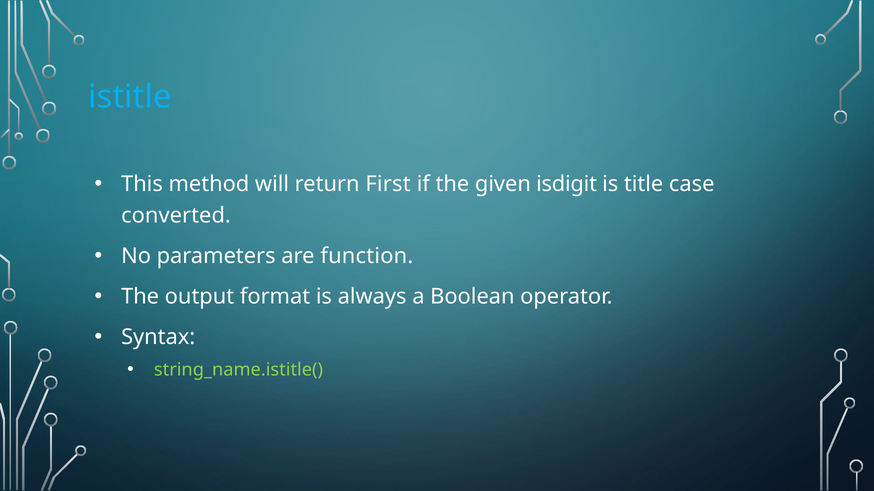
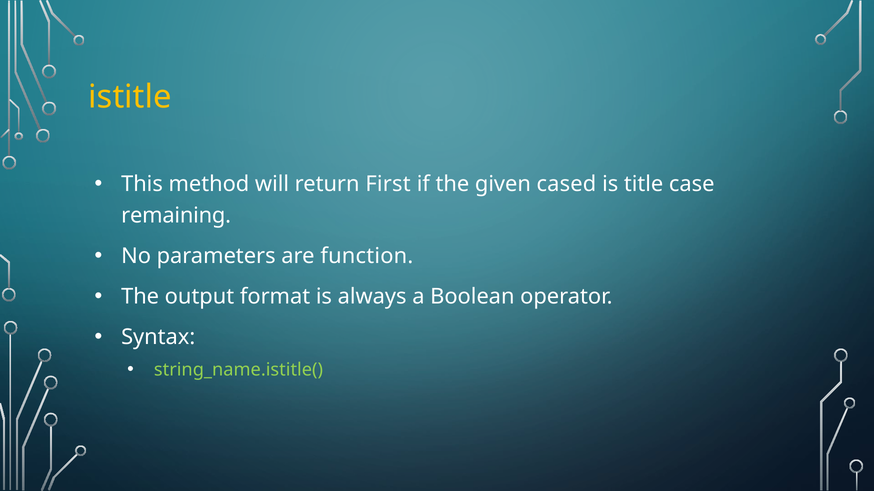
istitle colour: light blue -> yellow (130, 97)
isdigit: isdigit -> cased (566, 184)
converted: converted -> remaining (176, 216)
